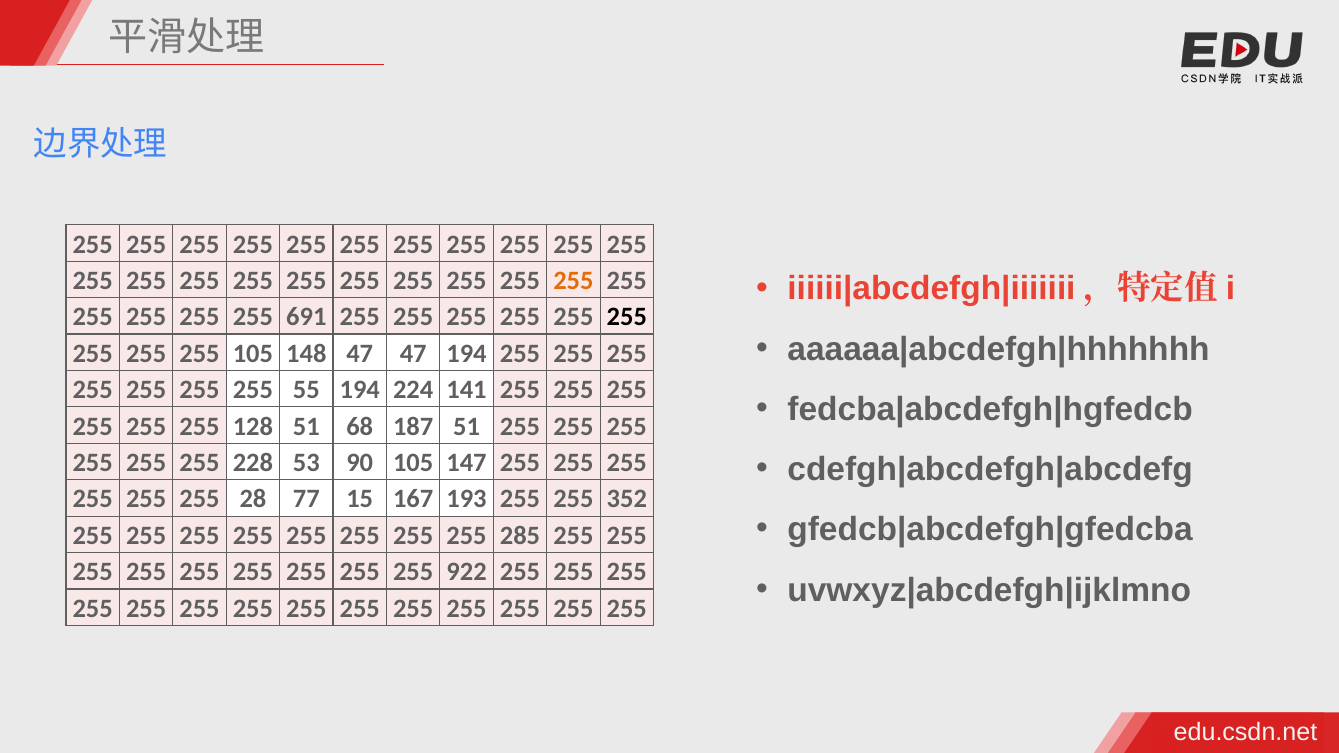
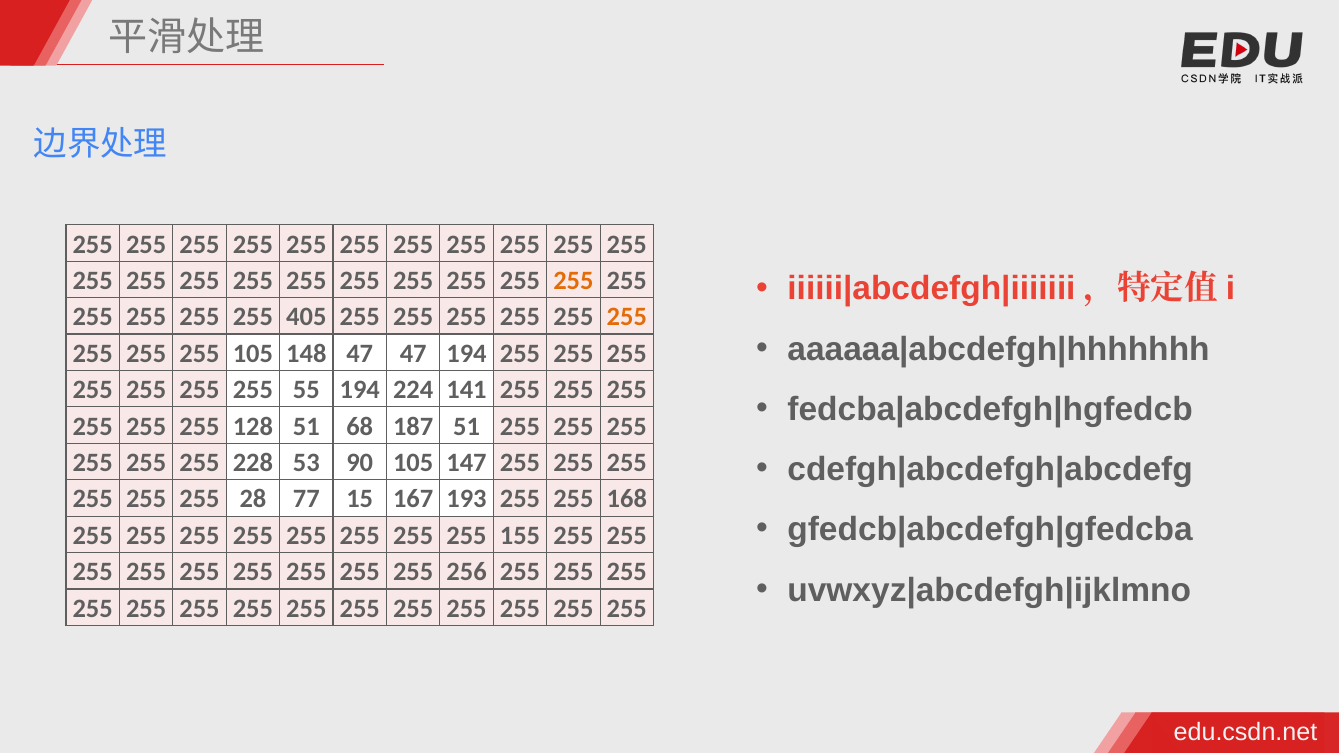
691: 691 -> 405 (306, 317)
255 colour: black -> orange (627, 317)
352: 352 -> 168 (627, 499)
285: 285 -> 155 (520, 536)
922: 922 -> 256 (467, 572)
